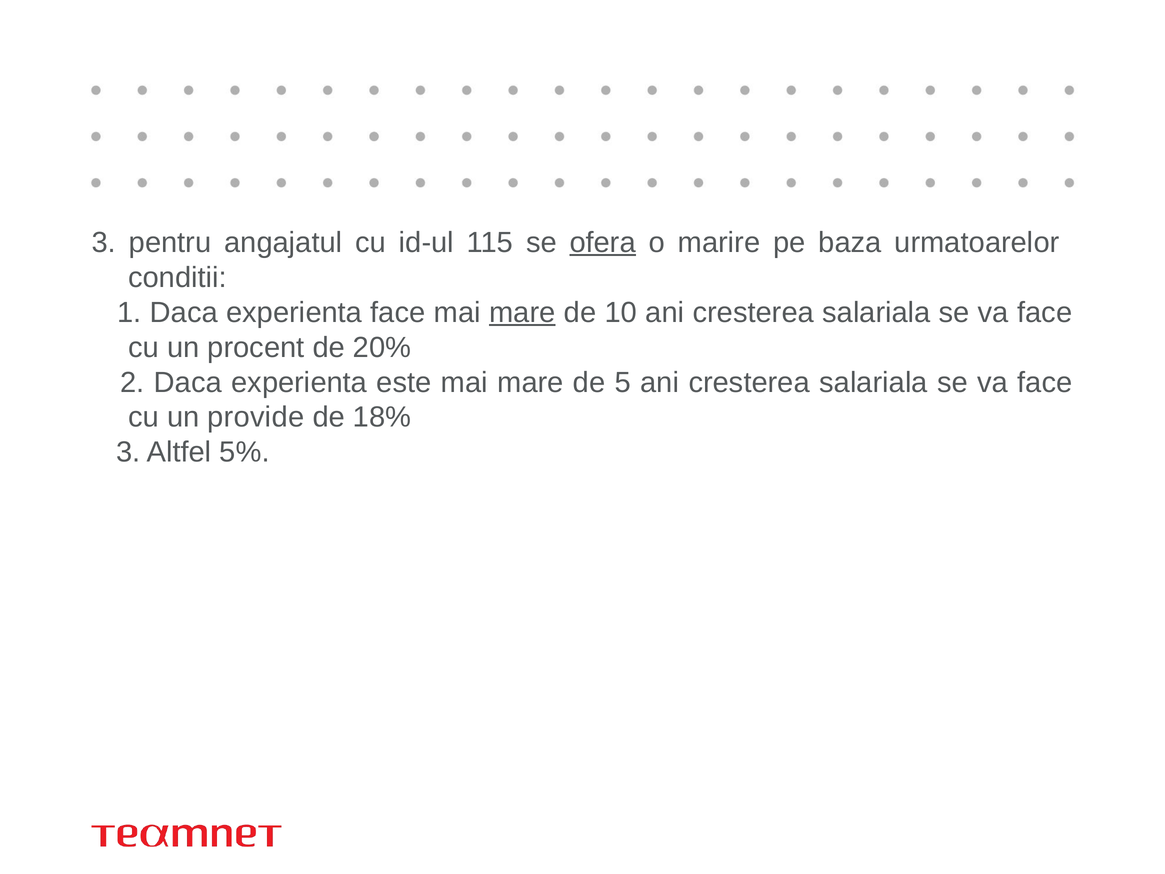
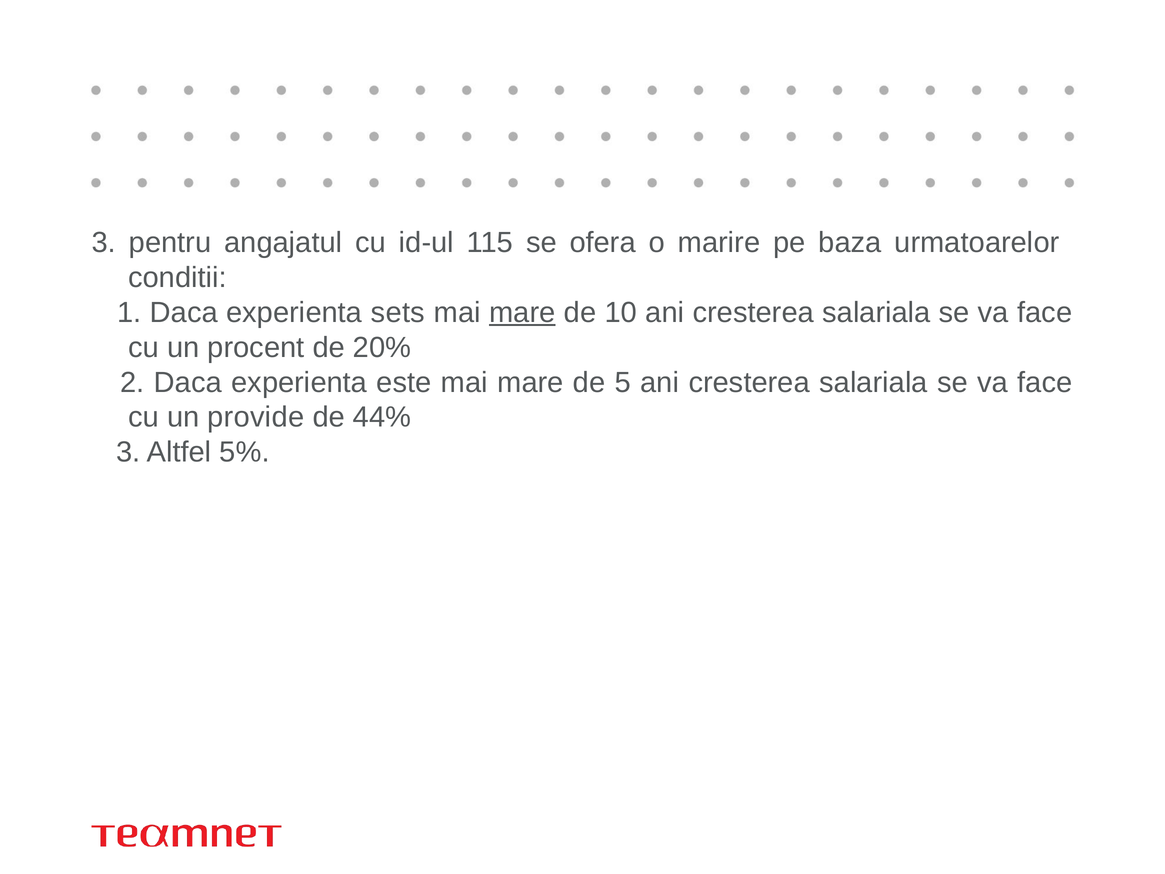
ofera underline: present -> none (603, 243)
experienta face: face -> sets (398, 312)
18%: 18% -> 44% (382, 417)
